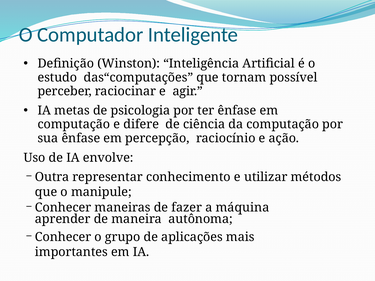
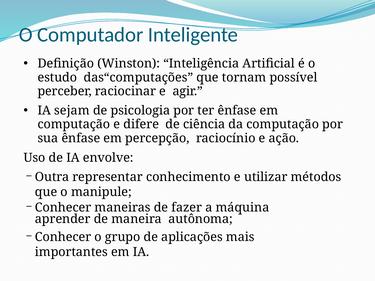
metas: metas -> sejam (72, 110)
